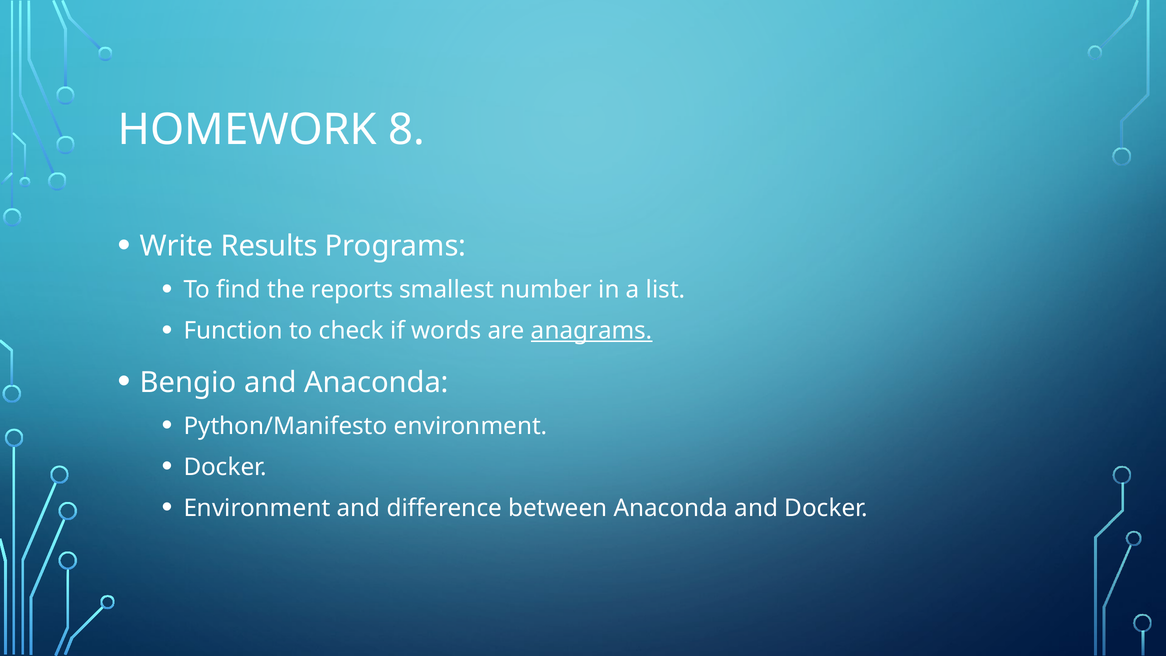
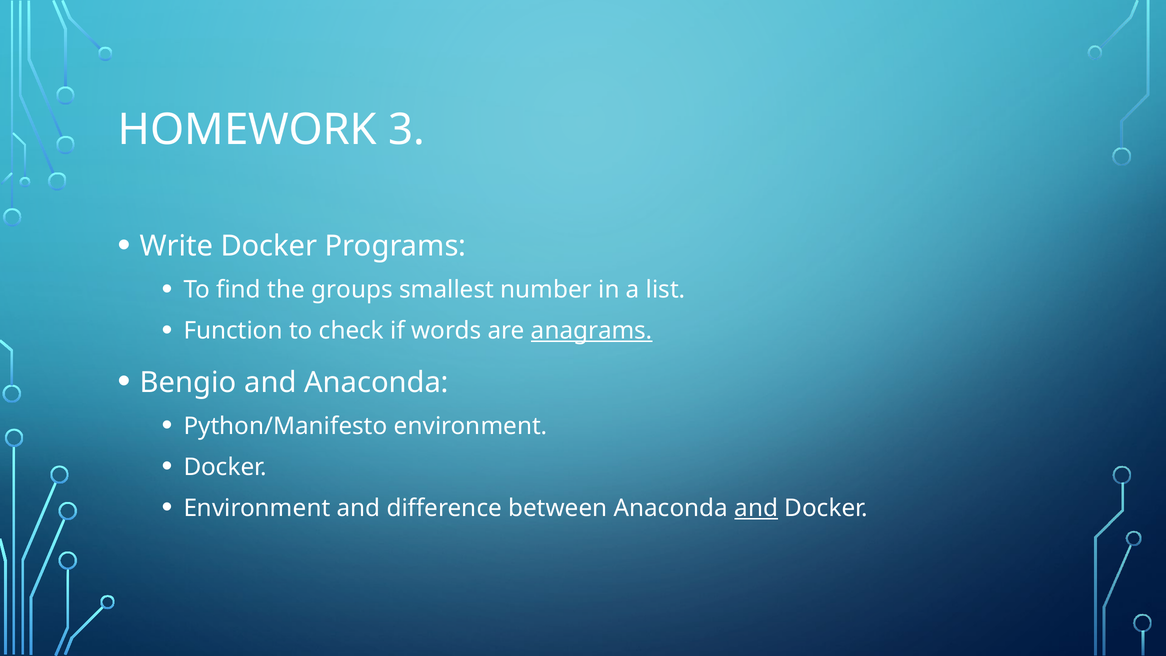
8: 8 -> 3 (407, 130)
Write Results: Results -> Docker (269, 246)
reports: reports -> groups (352, 290)
and underline: none -> present (756, 508)
